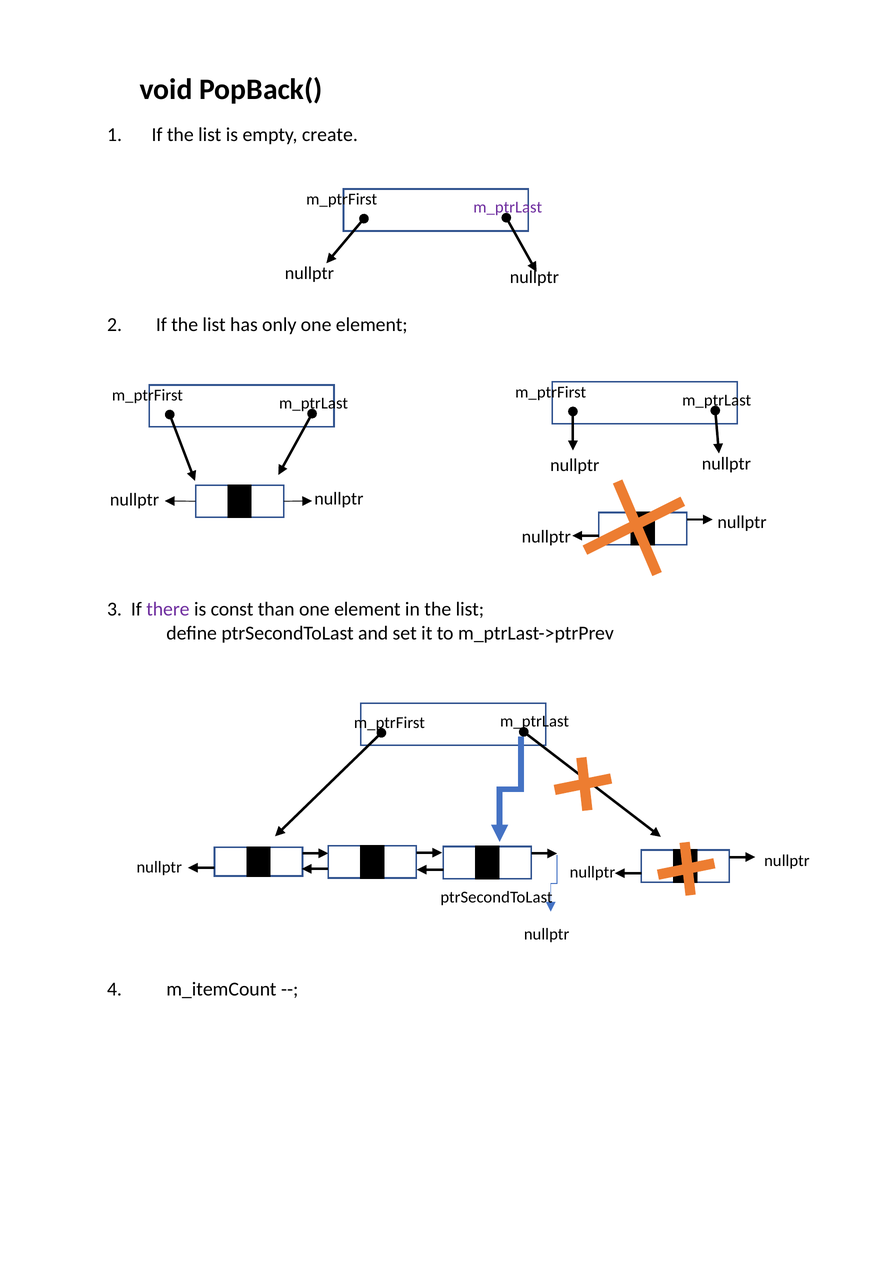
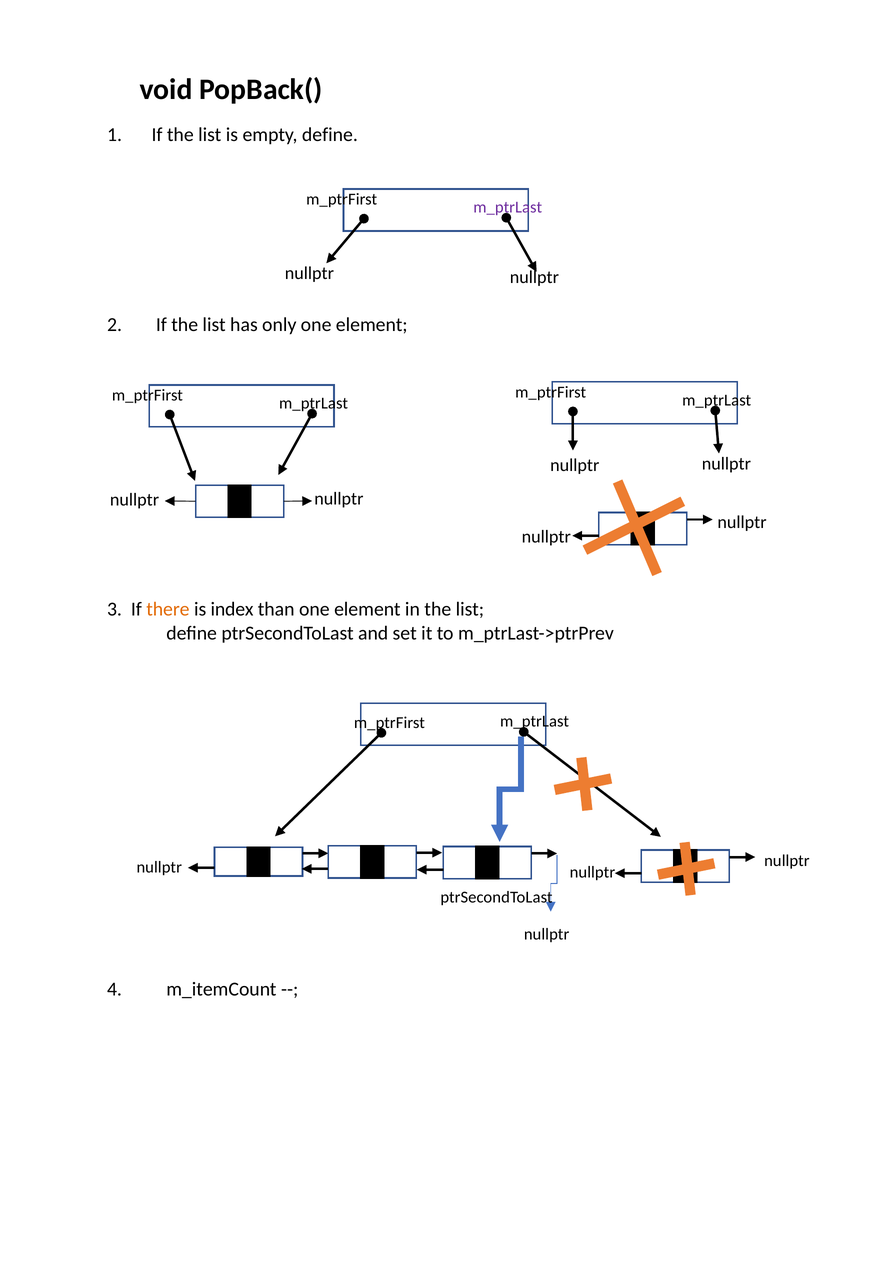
empty create: create -> define (330, 135)
there colour: purple -> orange (168, 609)
const: const -> index (232, 609)
